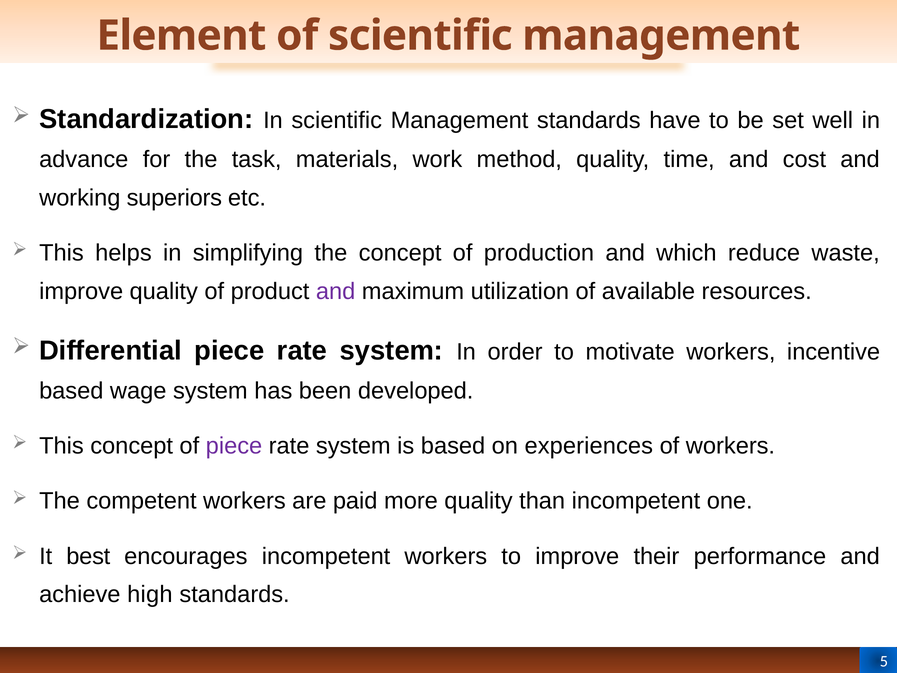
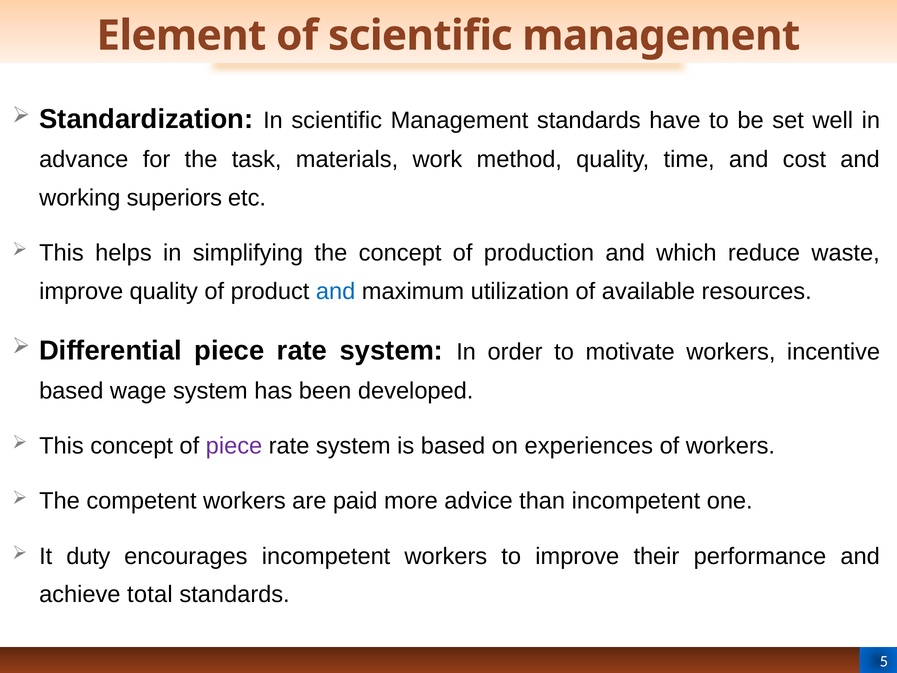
and colour: purple -> blue (336, 291)
more quality: quality -> advice (479, 501)
best: best -> duty (88, 556)
high: high -> total (150, 594)
